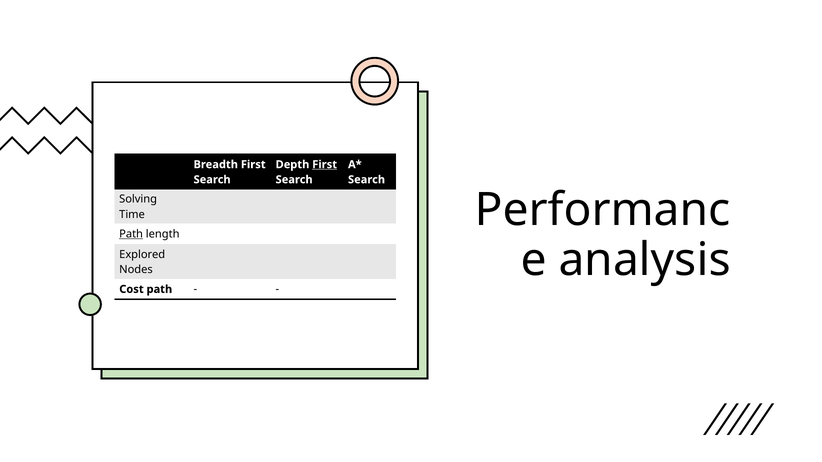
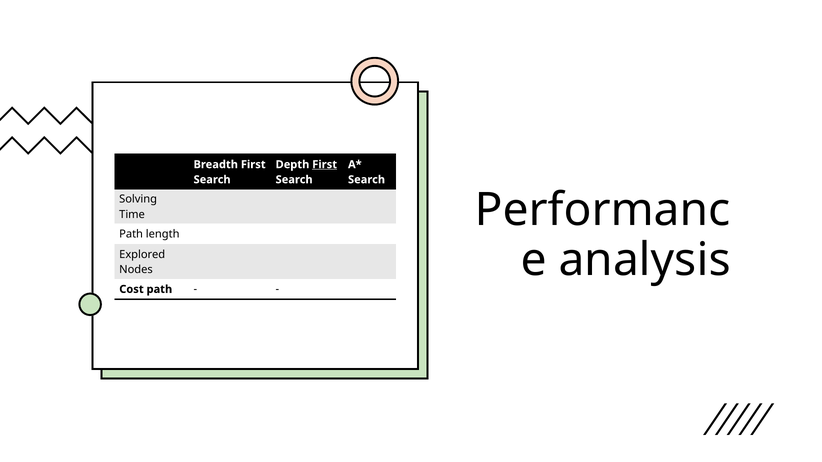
Path underline: present -> none (131, 234)
